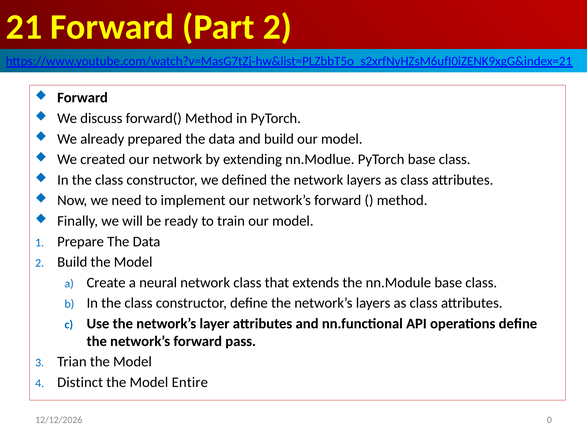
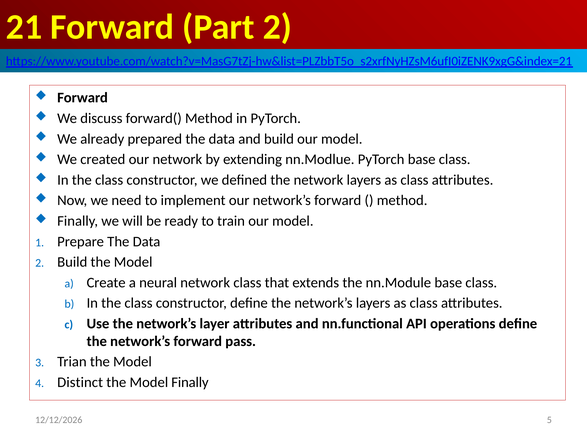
Model Entire: Entire -> Finally (190, 383)
0: 0 -> 5 (549, 420)
